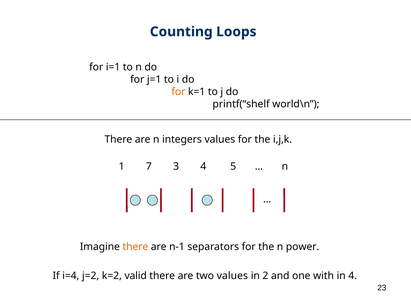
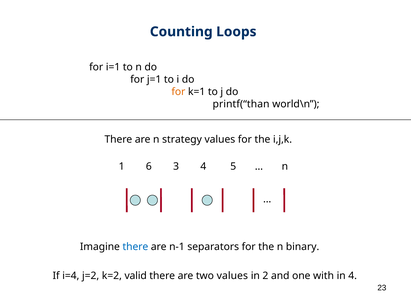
printf(“shelf: printf(“shelf -> printf(“than (241, 104)
integers: integers -> strategy (182, 140)
7: 7 -> 6 (149, 166)
there colour: orange -> blue (135, 247)
power: power -> binary (303, 247)
